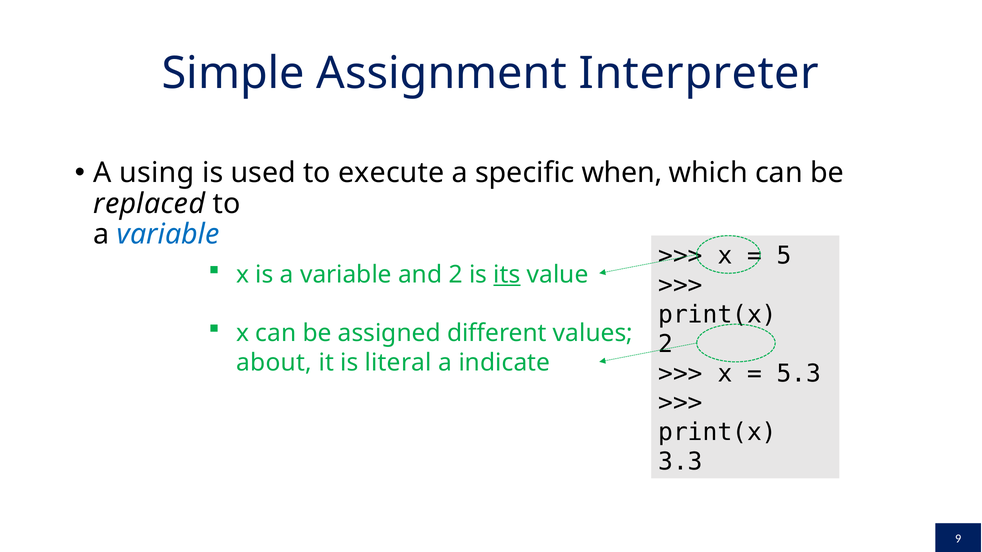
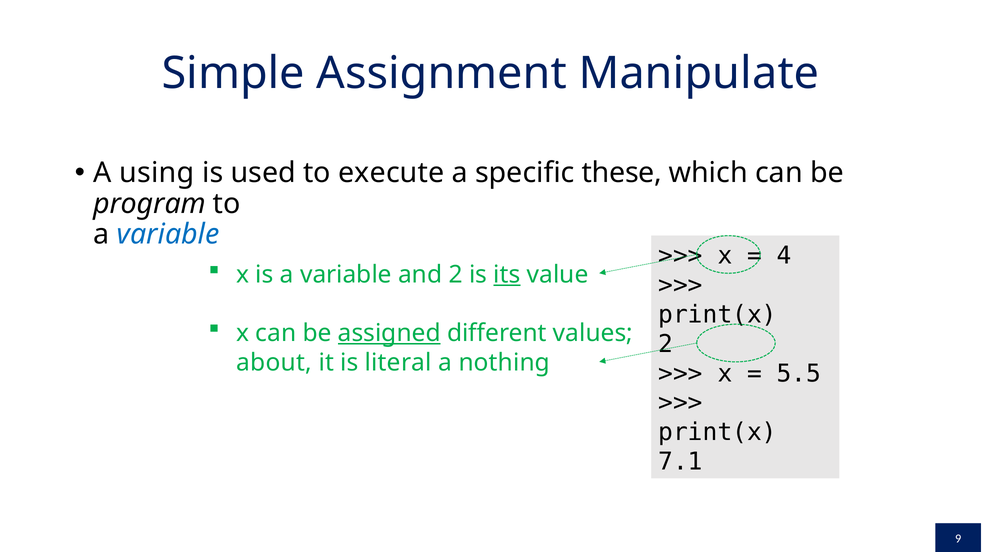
Interpreter: Interpreter -> Manipulate (699, 73)
when: when -> these (622, 173)
replaced: replaced -> program (149, 204)
5: 5 -> 4 (784, 256)
assigned underline: none -> present (389, 334)
indicate: indicate -> nothing (504, 363)
5.3: 5.3 -> 5.5 (799, 374)
3.3: 3.3 -> 7.1 (681, 462)
